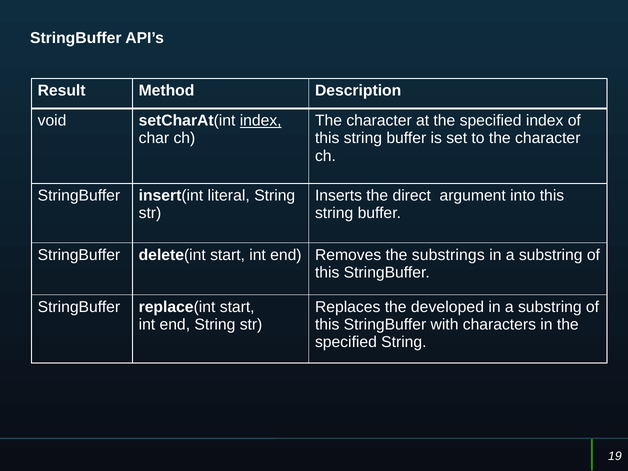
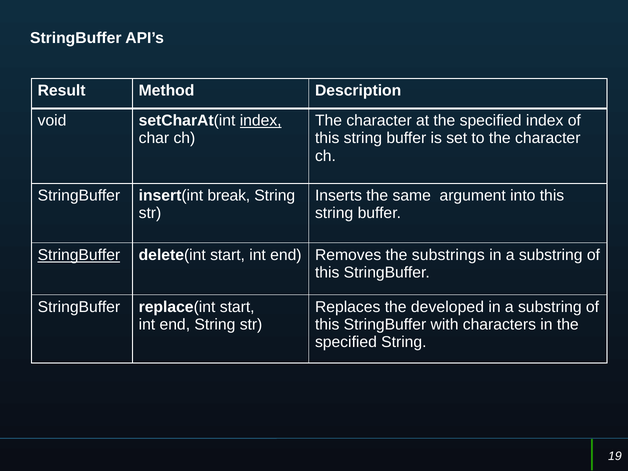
literal: literal -> break (229, 196)
direct: direct -> same (412, 196)
StringBuffer underline: none -> present (79, 255)
